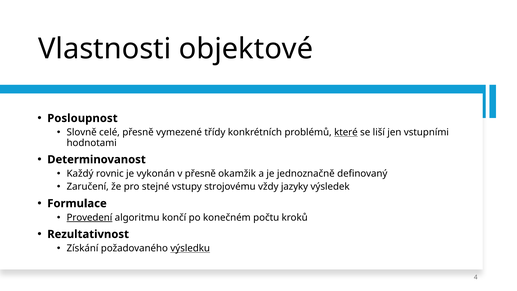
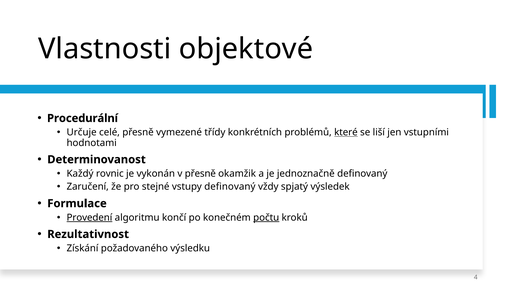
Posloupnost: Posloupnost -> Procedurální (83, 118)
Slovně: Slovně -> Určuje (82, 132)
vstupy strojovému: strojovému -> definovaný (230, 187)
jazyky: jazyky -> spjatý (294, 187)
počtu underline: none -> present (266, 217)
výsledku underline: present -> none (190, 248)
